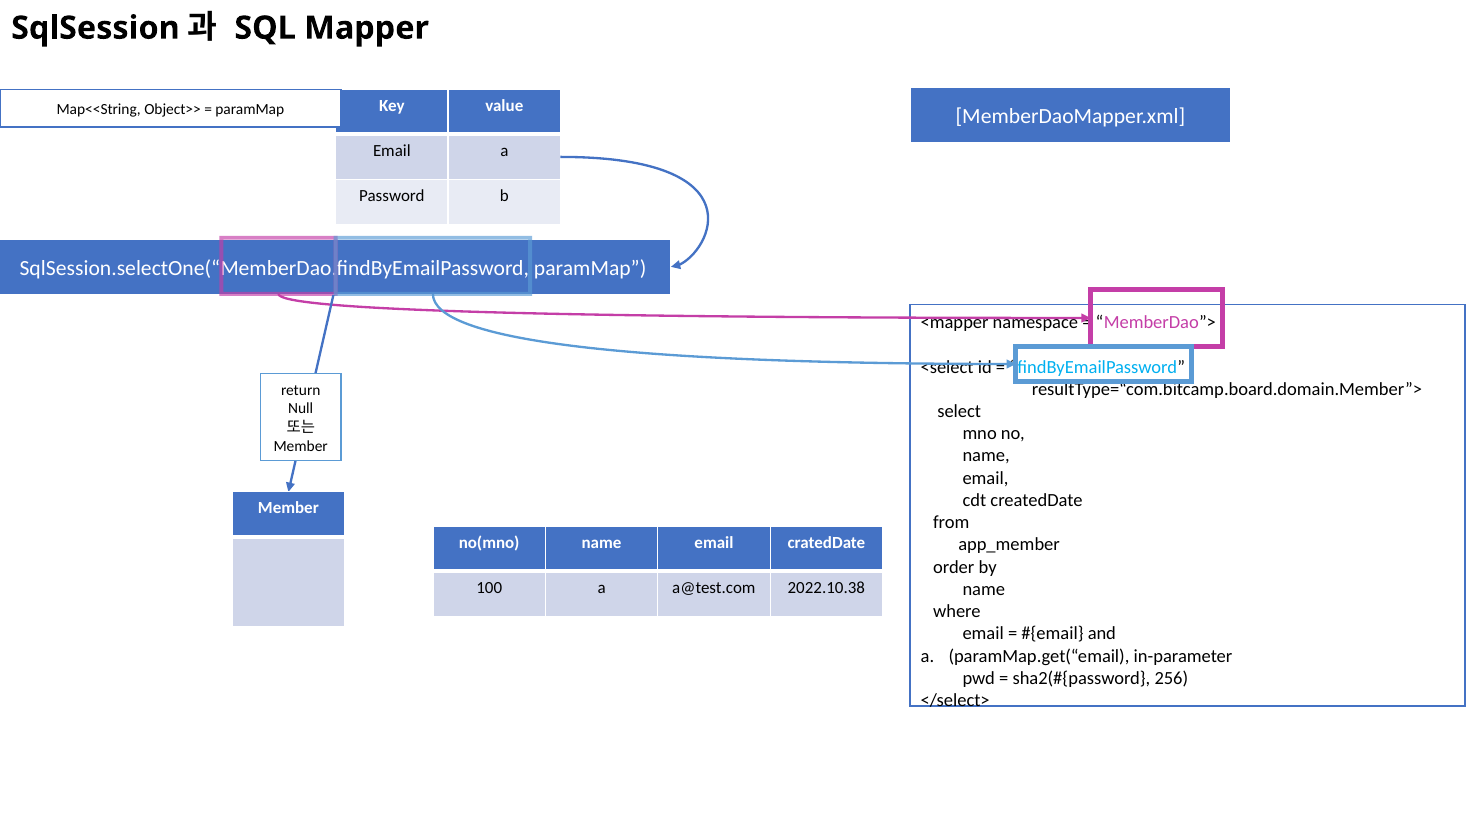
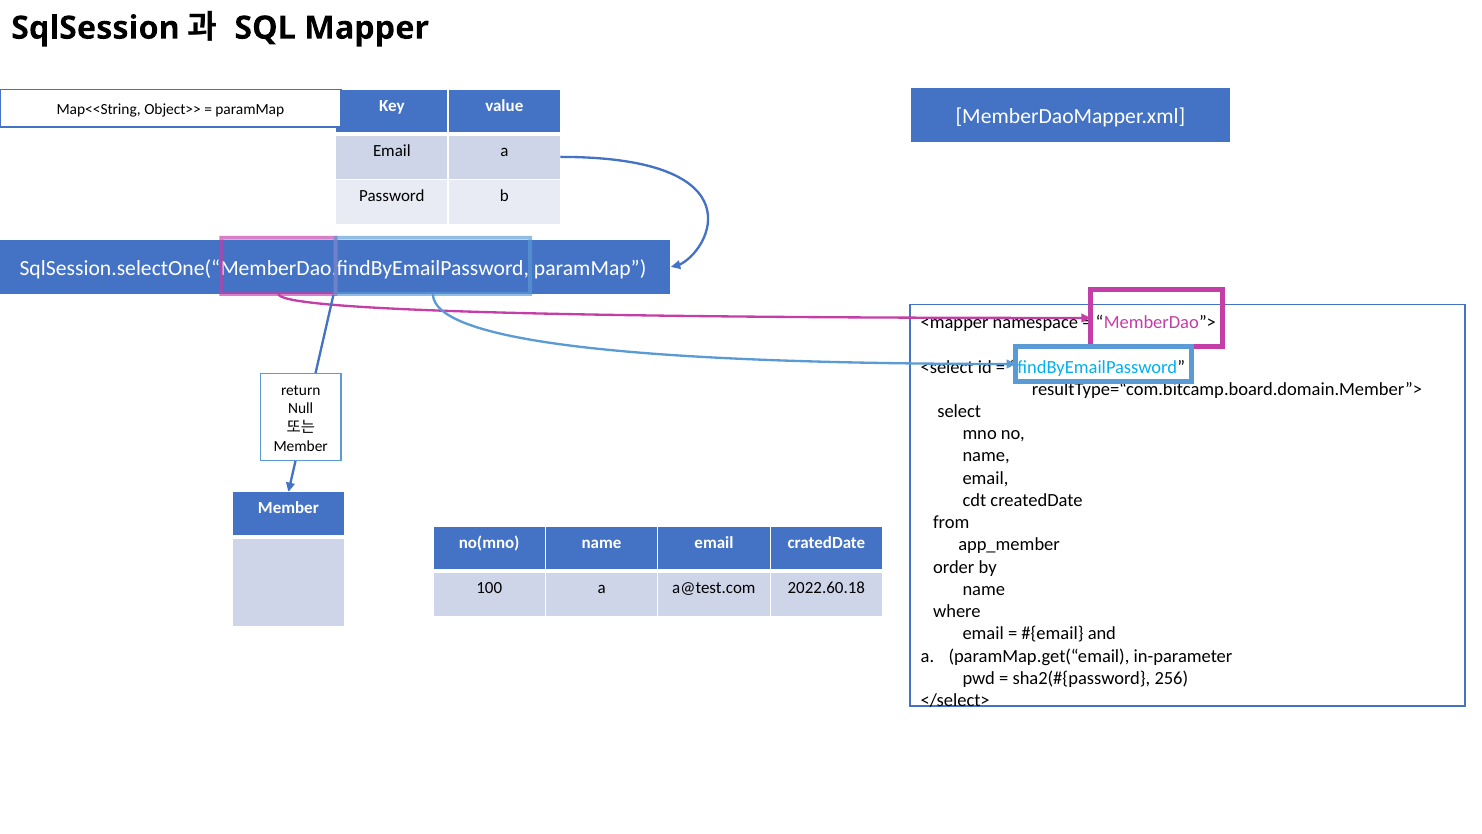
2022.10.38: 2022.10.38 -> 2022.60.18 (826, 587)
